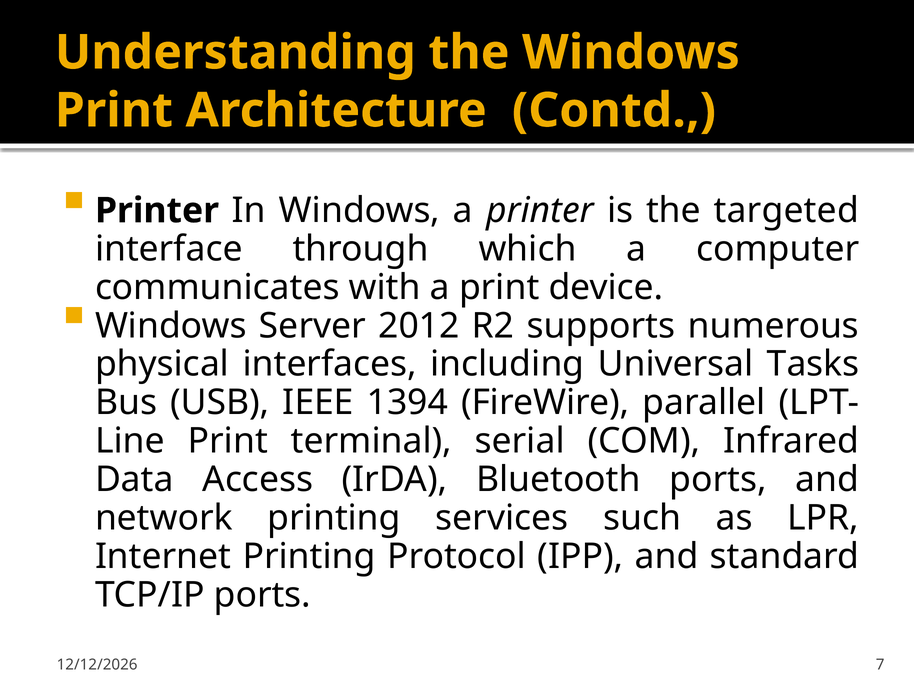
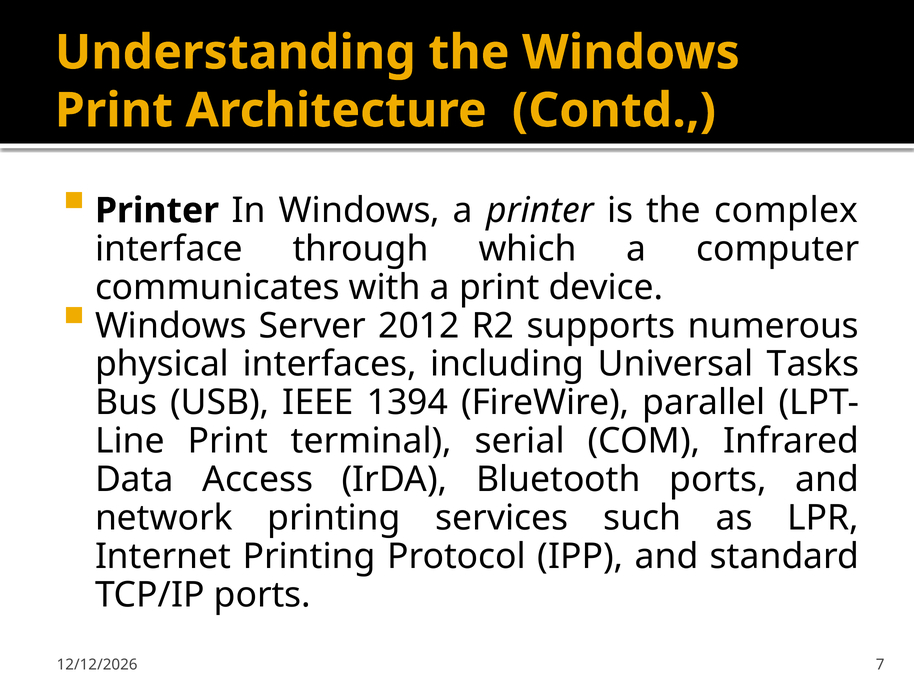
targeted: targeted -> complex (786, 210)
